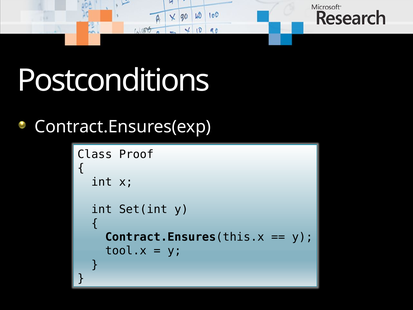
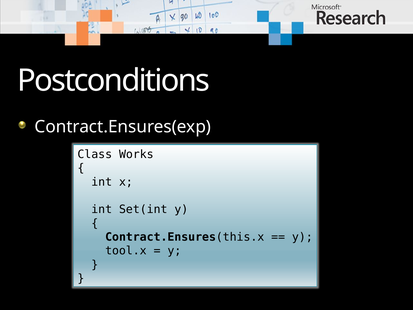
Proof: Proof -> Works (136, 154)
